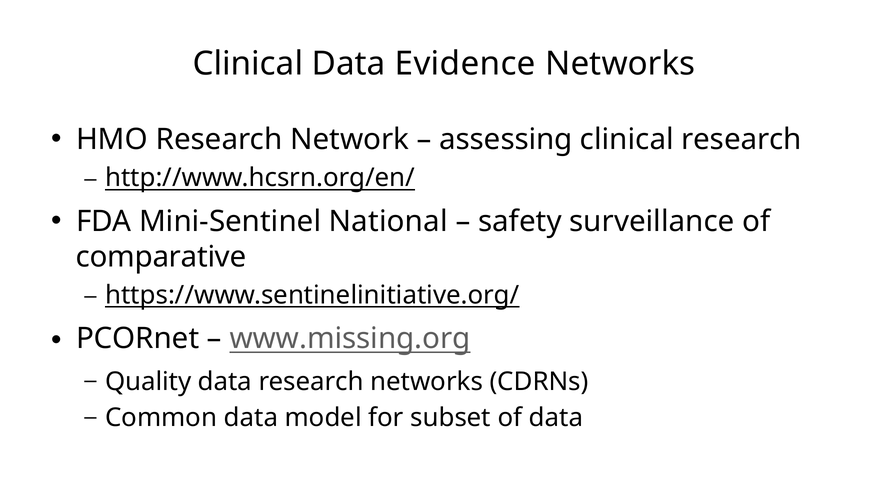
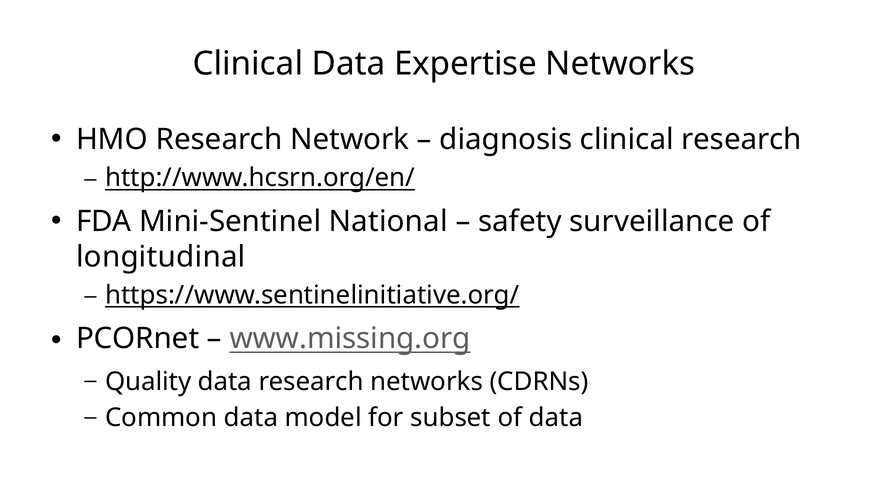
Evidence: Evidence -> Expertise (466, 64)
assessing: assessing -> diagnosis (506, 140)
comparative: comparative -> longitudinal (161, 257)
